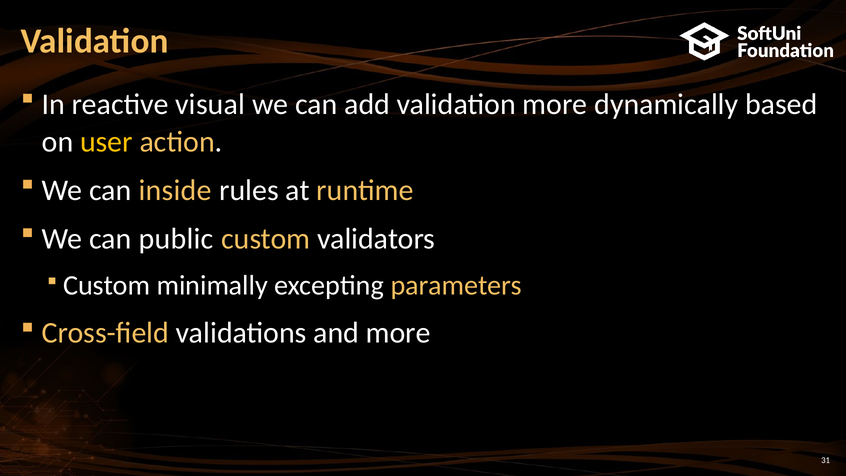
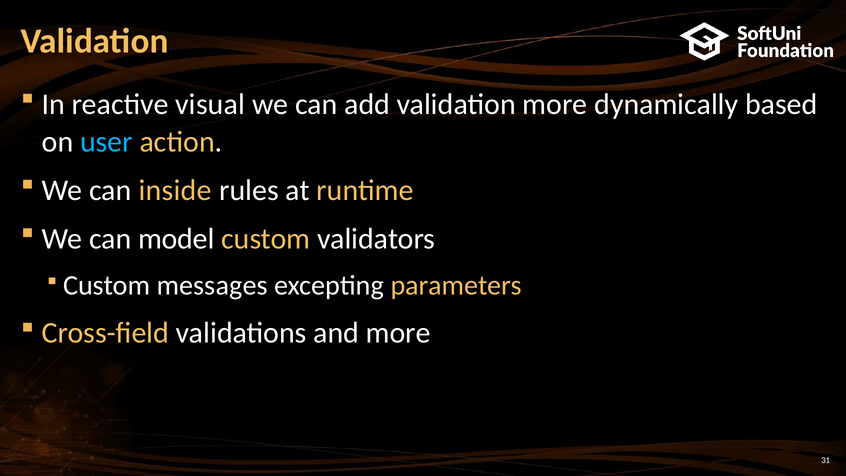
user colour: yellow -> light blue (106, 142)
public: public -> model (176, 239)
minimally: minimally -> messages (212, 286)
